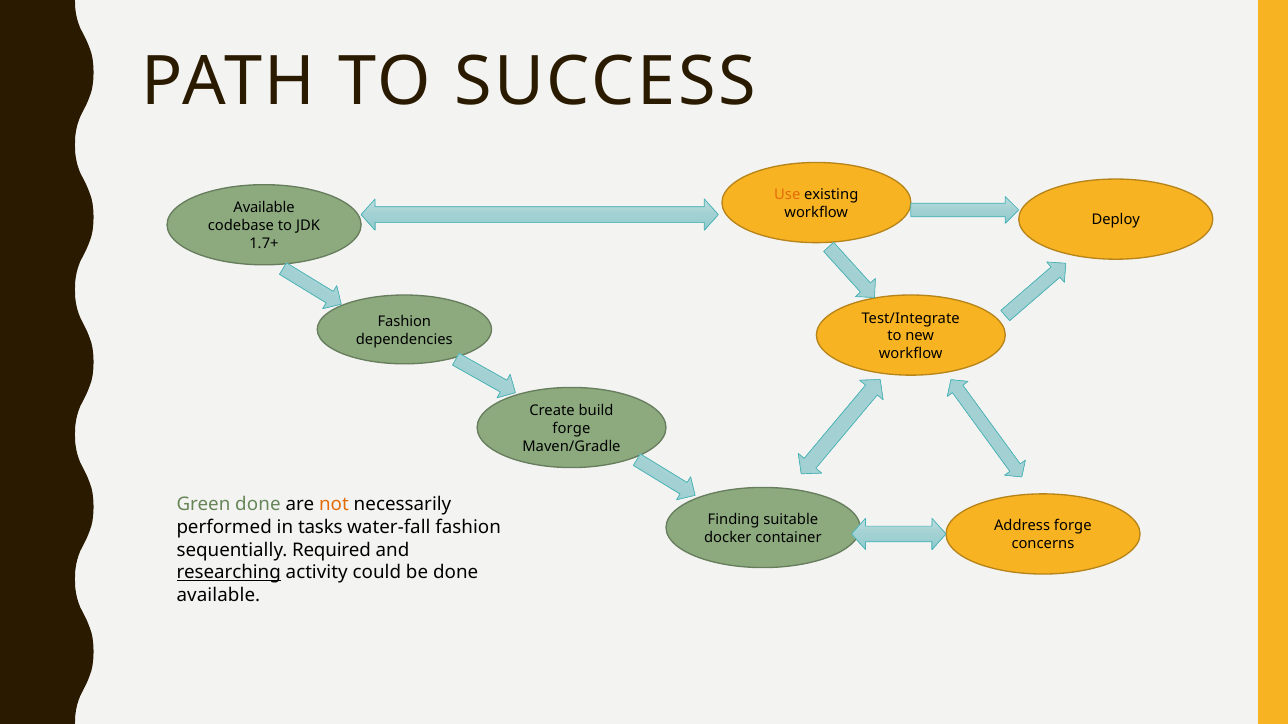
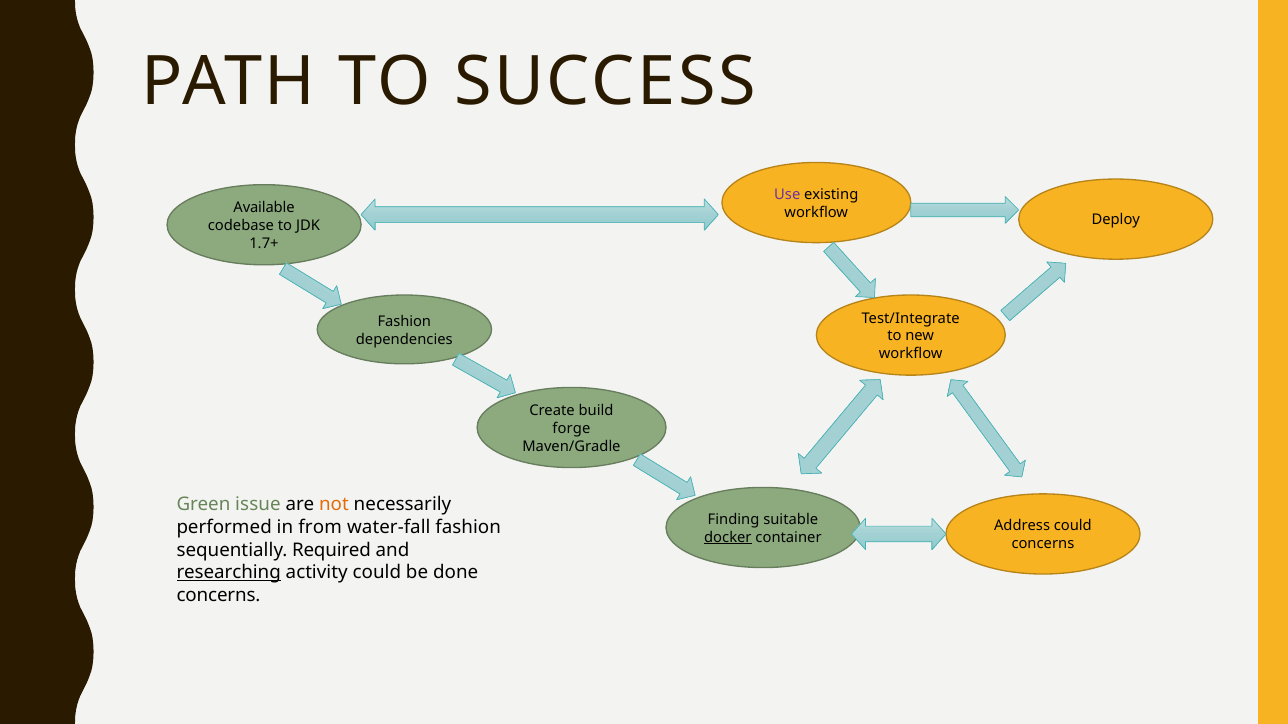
Use colour: orange -> purple (787, 195)
Green done: done -> issue (258, 505)
tasks: tasks -> from (320, 528)
Address forge: forge -> could (1073, 526)
docker underline: none -> present (728, 538)
available: available -> concerns (218, 595)
